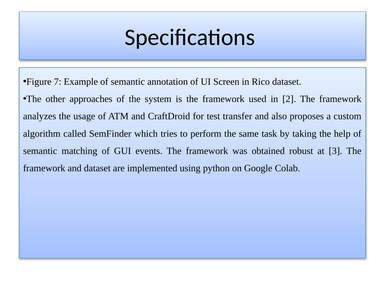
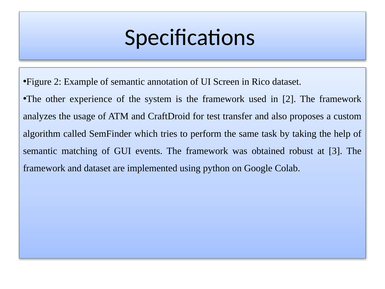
Figure 7: 7 -> 2 (58, 82)
approaches: approaches -> experience (91, 99)
